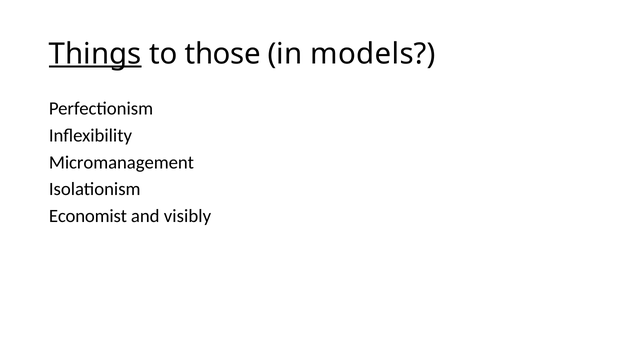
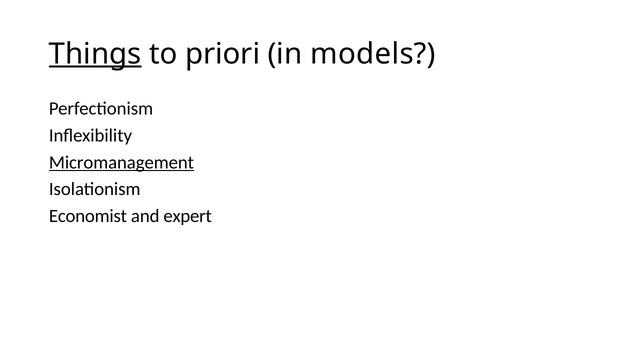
those: those -> priori (223, 54)
Micromanagement underline: none -> present (121, 162)
visibly: visibly -> expert (188, 216)
